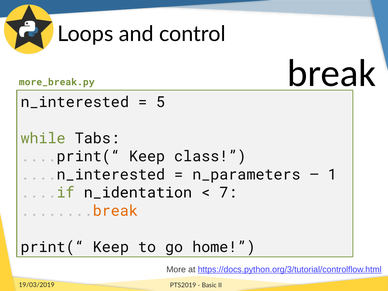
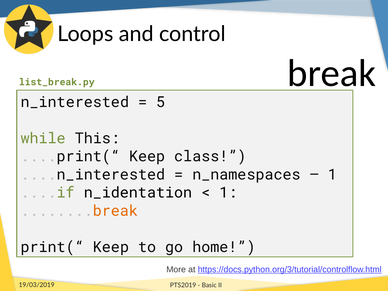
more_break.py: more_break.py -> list_break.py (57, 82)
Tabs: Tabs -> This (97, 138)
n_parameters: n_parameters -> n_namespaces (247, 175)
7: 7 -> 1 (228, 193)
